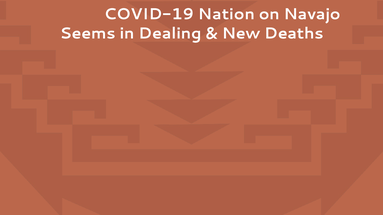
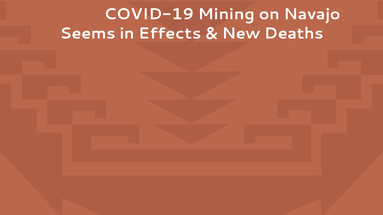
Nation: Nation -> Mining (226, 14)
Dealing: Dealing -> Effects (170, 33)
